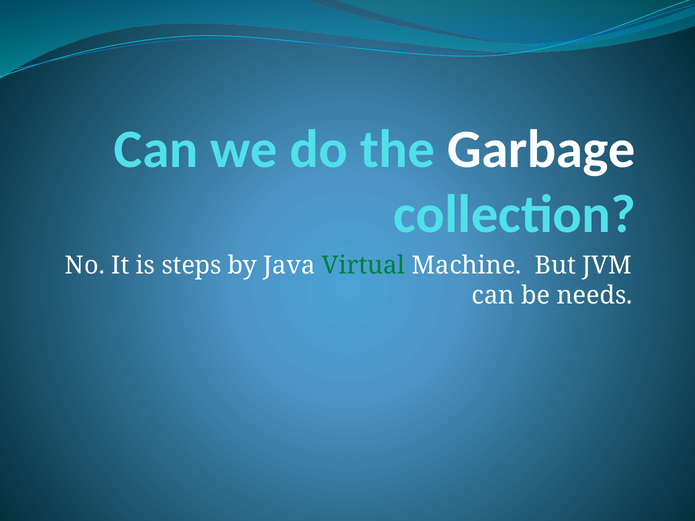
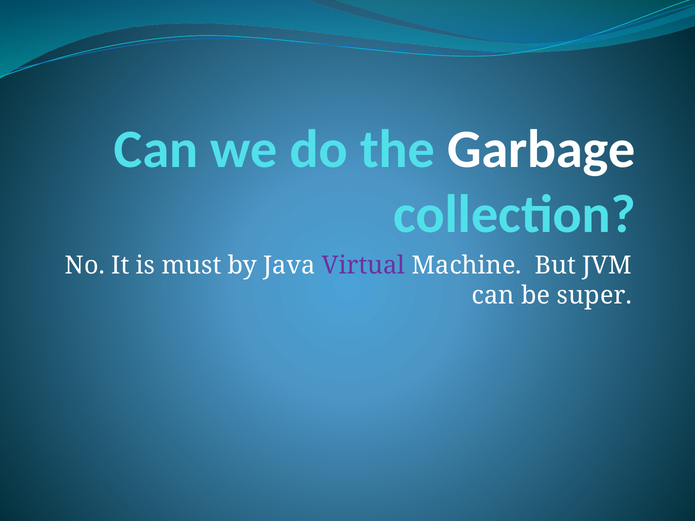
steps: steps -> must (192, 266)
Virtual colour: green -> purple (364, 266)
needs: needs -> super (594, 296)
